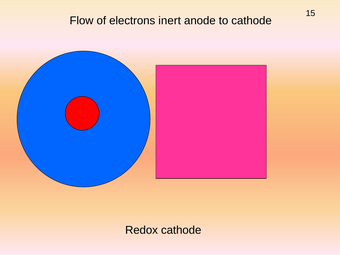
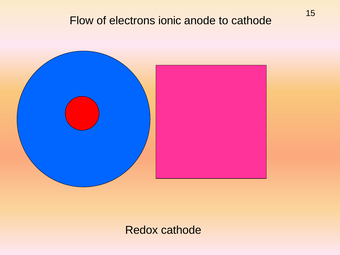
inert: inert -> ionic (170, 21)
